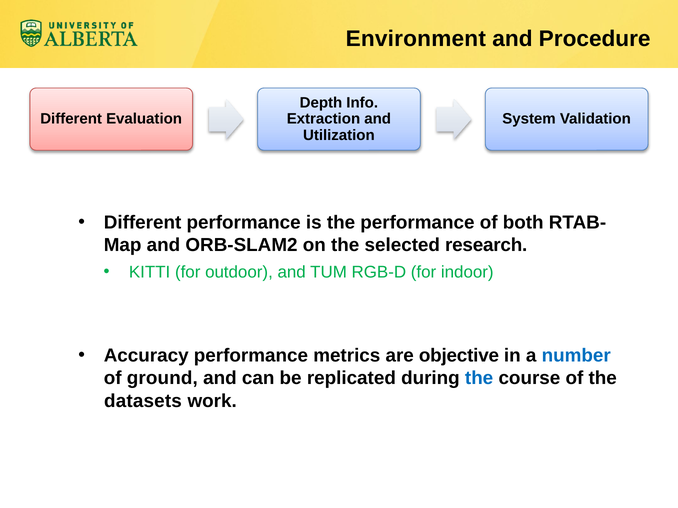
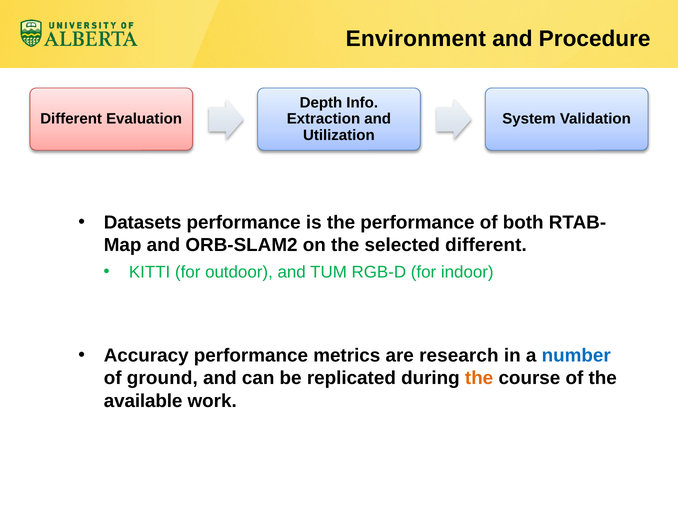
Different: Different -> Datasets (143, 223)
selected research: research -> different (486, 245)
objective: objective -> research (459, 356)
the colour: blue -> orange (479, 379)
datasets: datasets -> available (143, 401)
